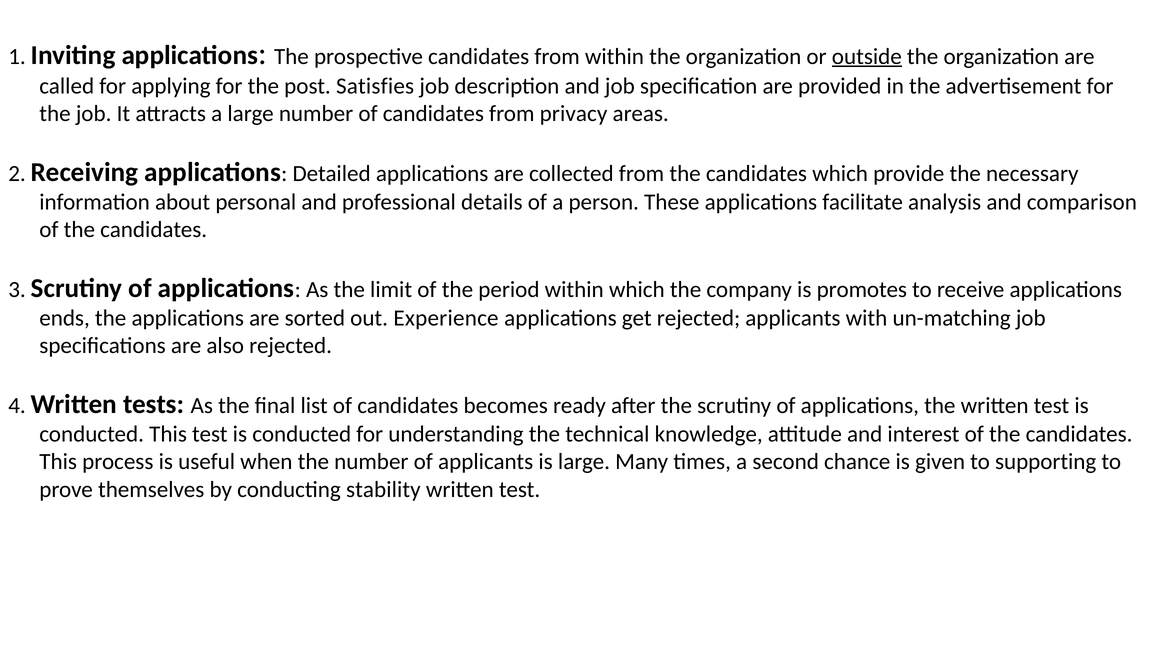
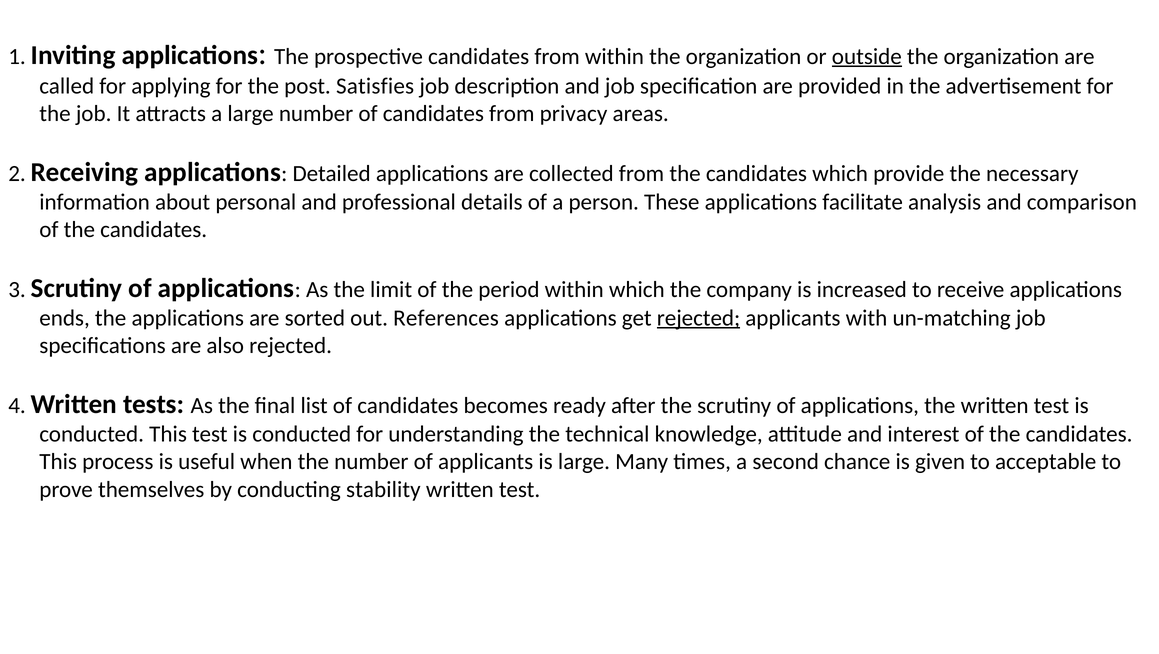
promotes: promotes -> increased (862, 289)
Experience: Experience -> References (446, 318)
rejected underline: none -> present (699, 318)
supporting: supporting -> acceptable (1046, 462)
